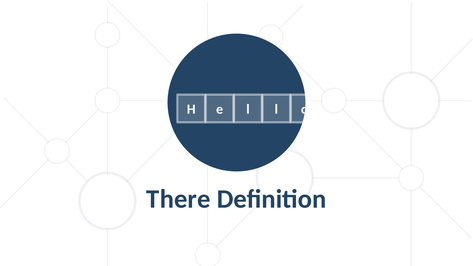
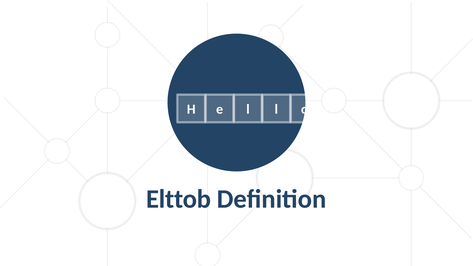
There: There -> Elttob (179, 199)
